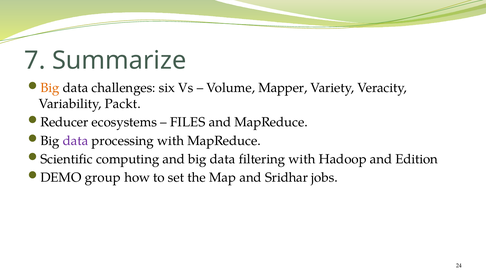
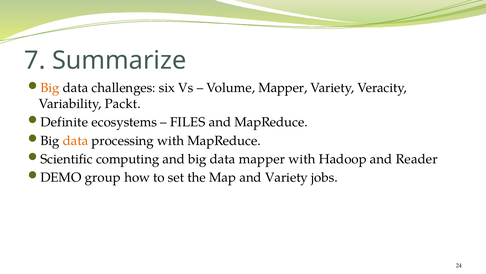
Reducer: Reducer -> Definite (64, 122)
data colour: purple -> orange (76, 140)
data filtering: filtering -> mapper (262, 159)
Edition: Edition -> Reader (417, 159)
and Sridhar: Sridhar -> Variety (286, 177)
